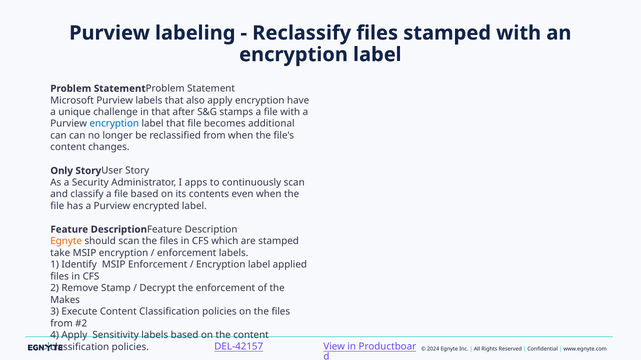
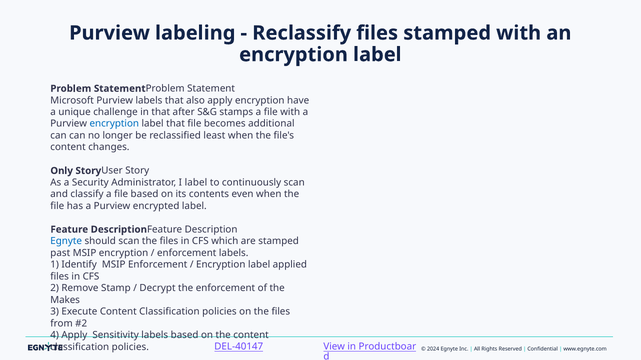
reclassified from: from -> least (214, 136)
I apps: apps -> label (196, 183)
Egnyte colour: orange -> blue (66, 242)
take: take -> past (60, 253)
DEL-42157: DEL-42157 -> DEL-40147 (239, 347)
